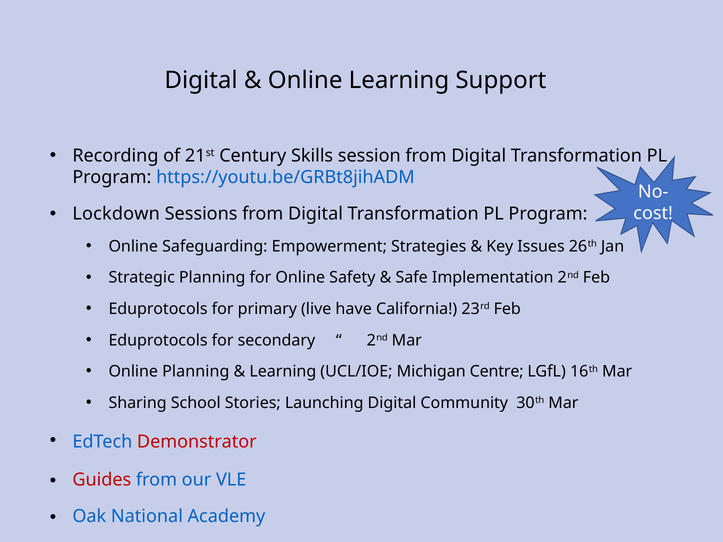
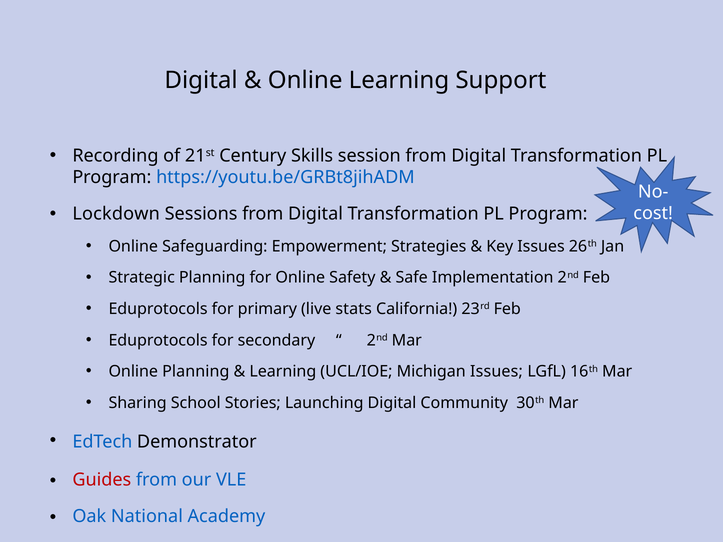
have: have -> stats (354, 309)
Michigan Centre: Centre -> Issues (496, 372)
Demonstrator colour: red -> black (197, 442)
